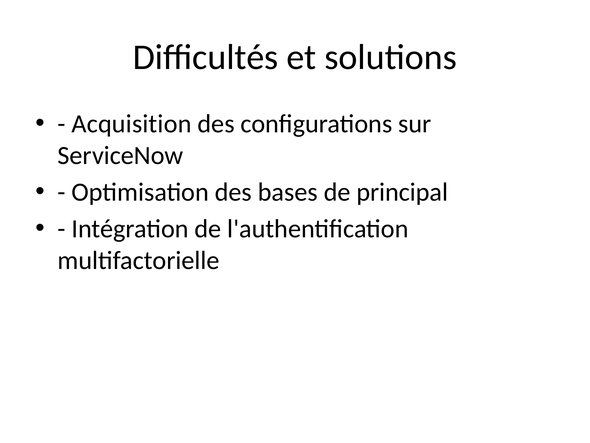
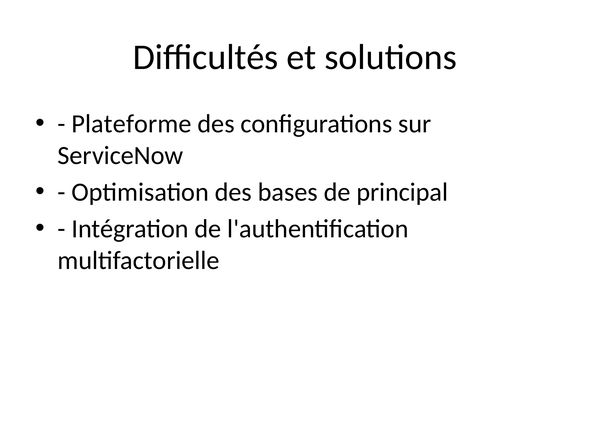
Acquisition: Acquisition -> Plateforme (131, 124)
